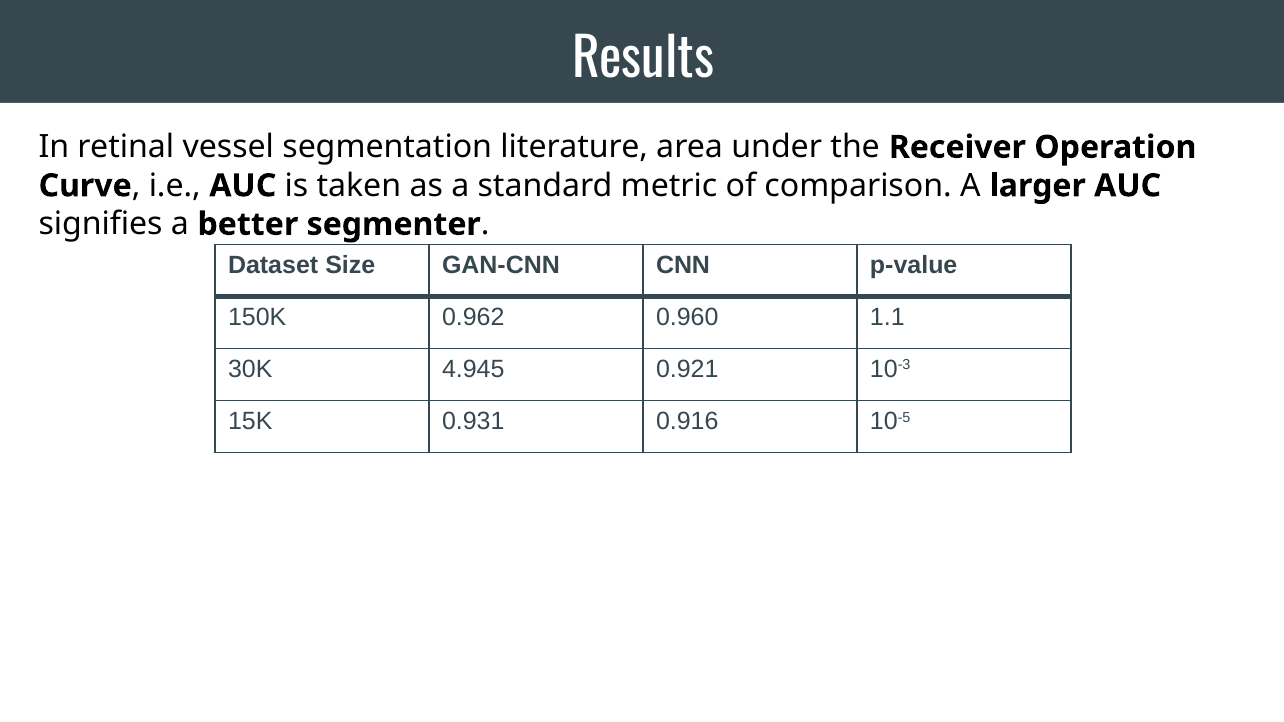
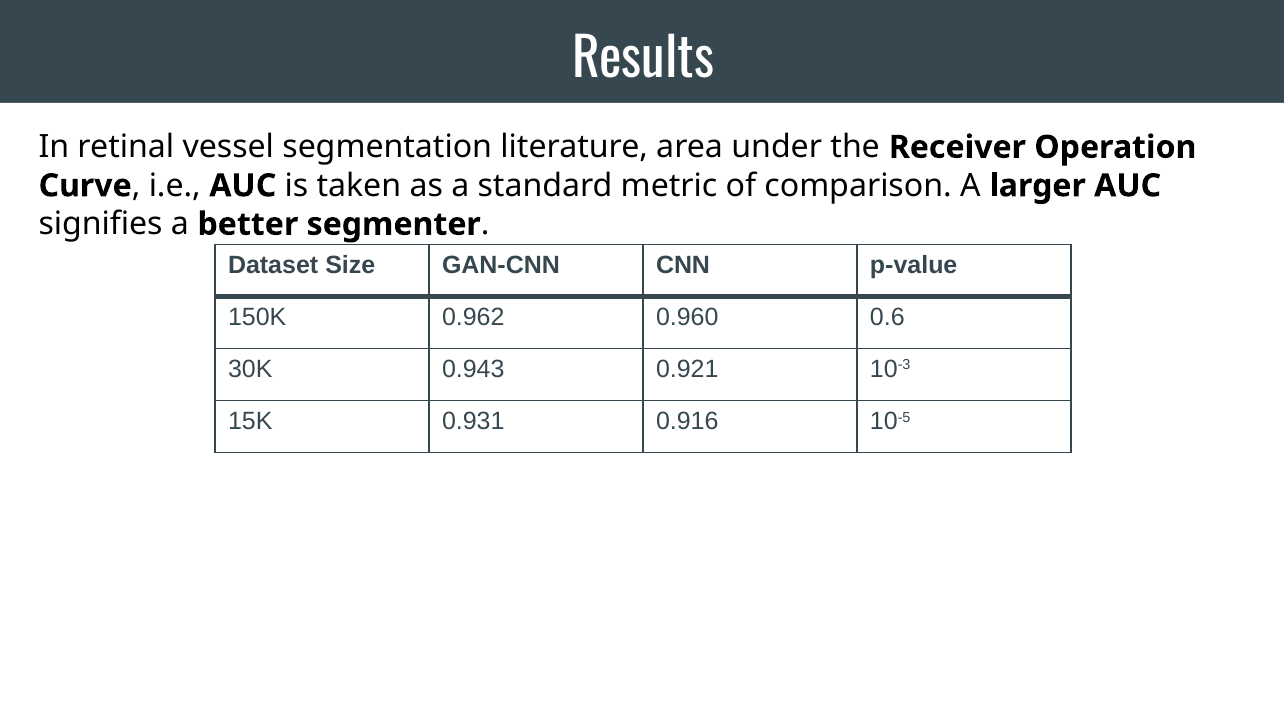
1.1: 1.1 -> 0.6 (887, 317)
4.945: 4.945 -> 0.943 (473, 369)
